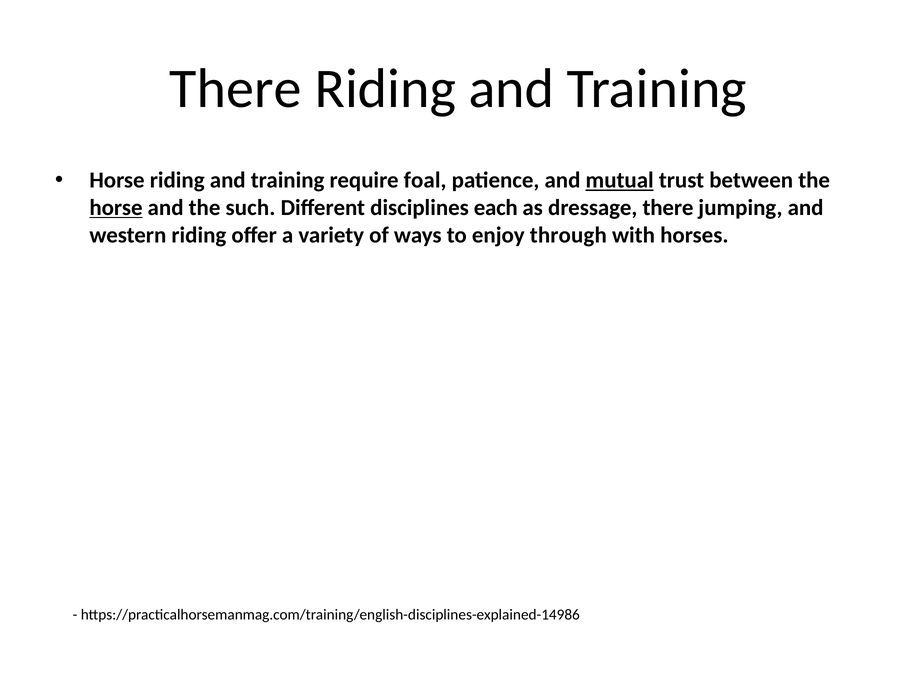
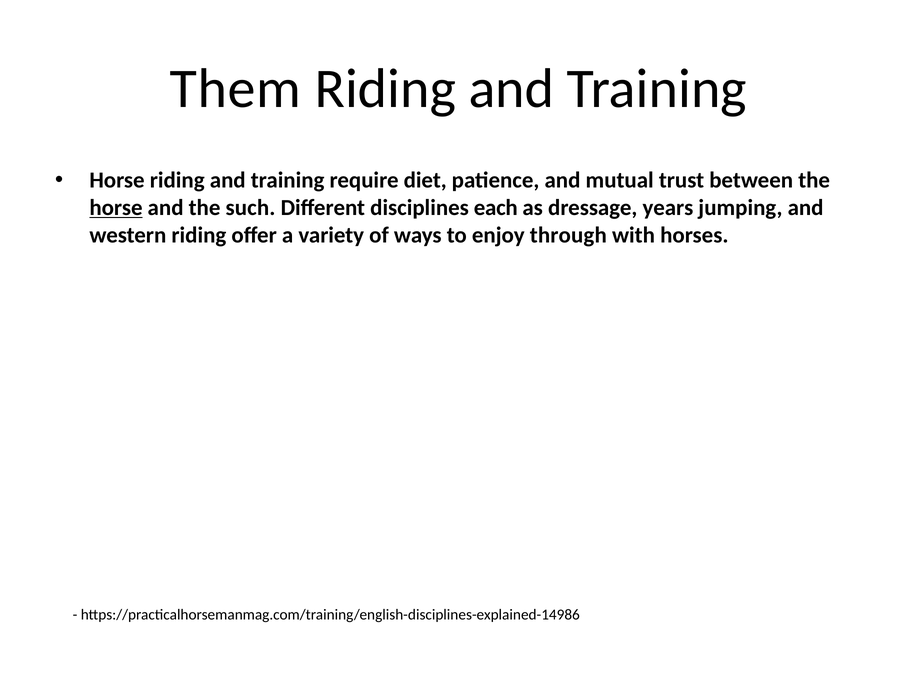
There: There -> Them (235, 89)
foal: foal -> diet (425, 180)
mutual underline: present -> none (620, 180)
dressage there: there -> years (668, 208)
